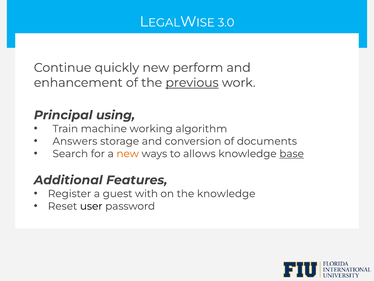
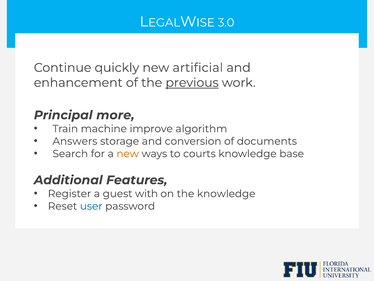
perform: perform -> artificial (198, 68)
using: using -> more (115, 115)
working: working -> improve (151, 129)
allows: allows -> courts (199, 153)
base underline: present -> none (292, 153)
user colour: black -> blue (91, 206)
